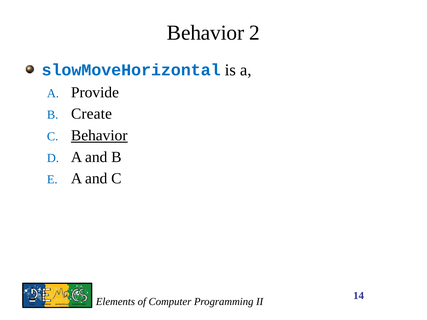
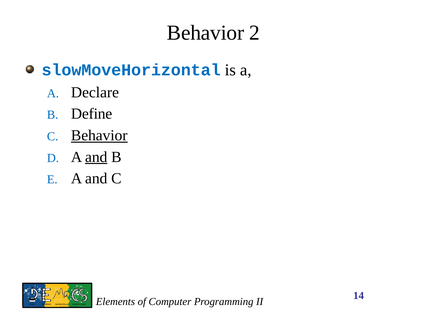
Provide: Provide -> Declare (95, 92)
Create: Create -> Define (92, 114)
and underline: none -> present (96, 157)
